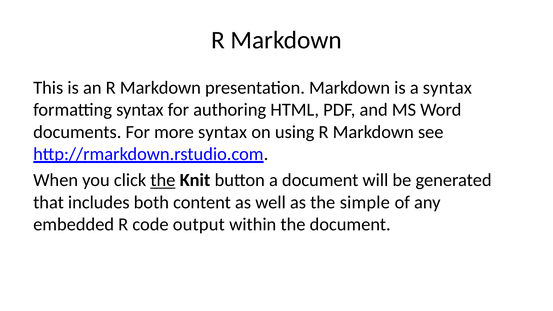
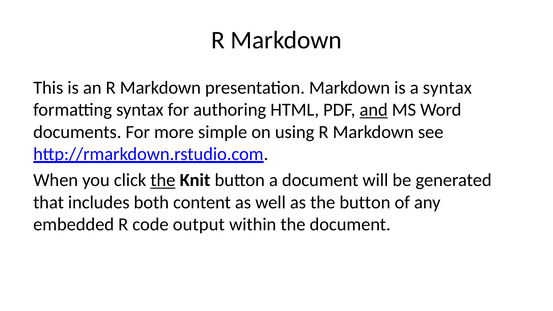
and underline: none -> present (374, 110)
more syntax: syntax -> simple (223, 132)
the simple: simple -> button (365, 202)
